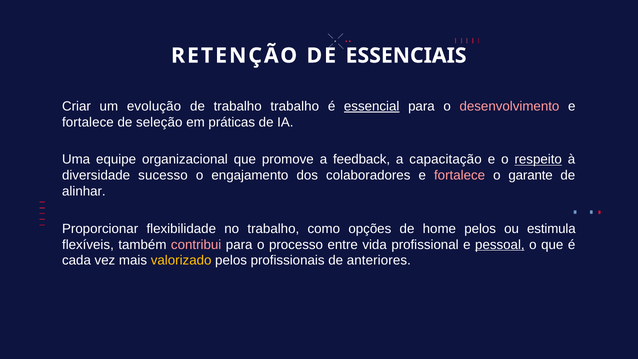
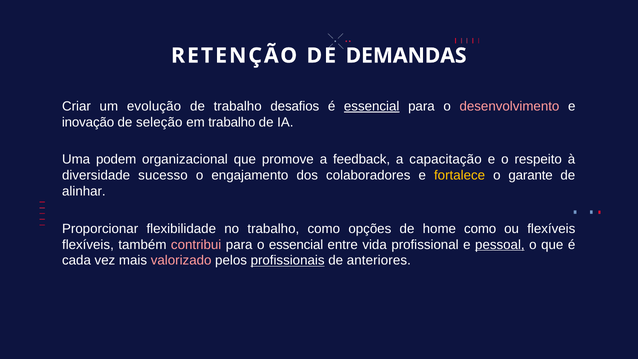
ESSENCIAIS: ESSENCIAIS -> DEMANDAS (406, 56)
trabalho trabalho: trabalho -> desafios (295, 106)
fortalece: fortalece -> inovação (88, 122)
em práticas: práticas -> trabalho (232, 122)
equipe: equipe -> podem (116, 159)
respeito underline: present -> none (538, 159)
fortalece colour: pink -> yellow (460, 175)
home pelos: pelos -> como (480, 229)
ou estimula: estimula -> flexíveis (551, 229)
o processo: processo -> essencial (296, 245)
valorizado colour: yellow -> pink (181, 260)
profissionais underline: none -> present (288, 260)
